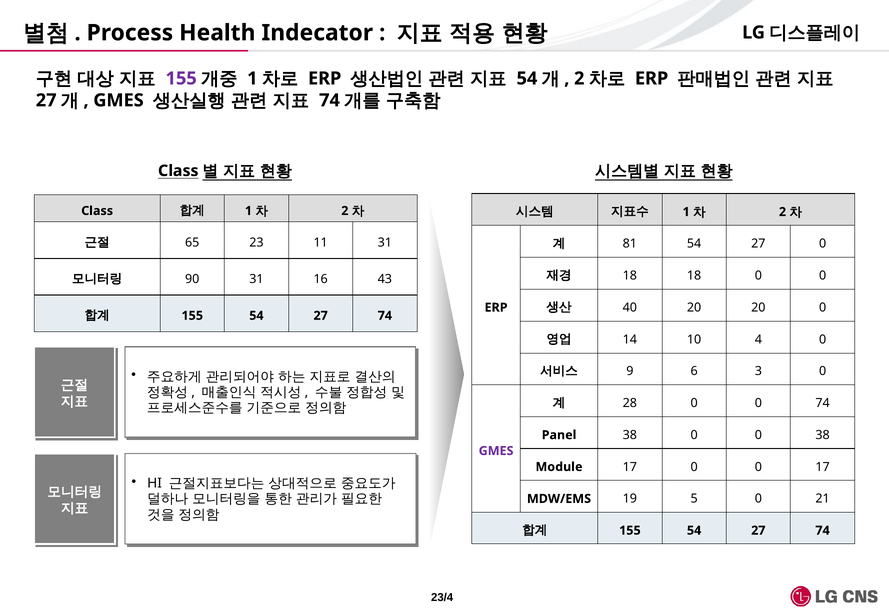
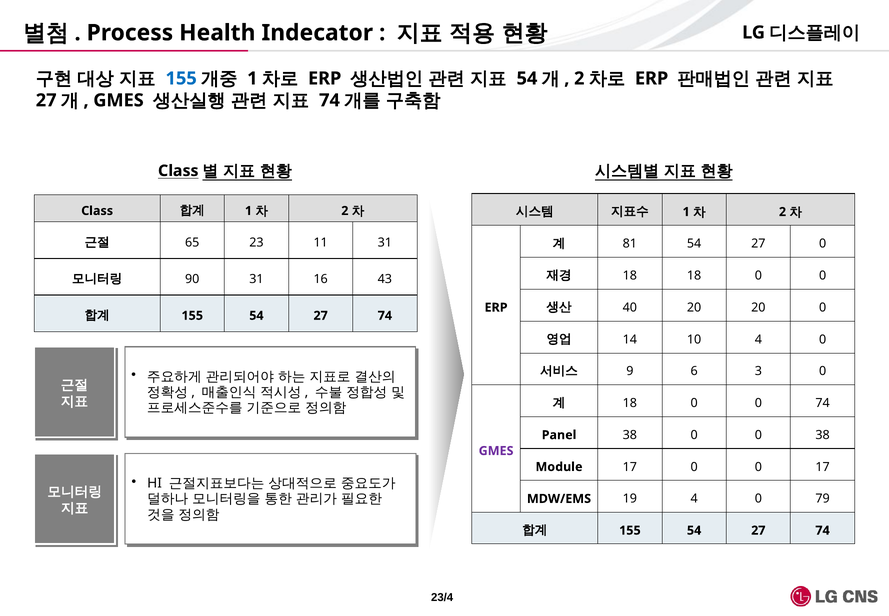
155 colour: purple -> blue (181, 78)
28: 28 -> 18 (630, 403)
19 5: 5 -> 4 (694, 498)
21: 21 -> 79 (823, 498)
